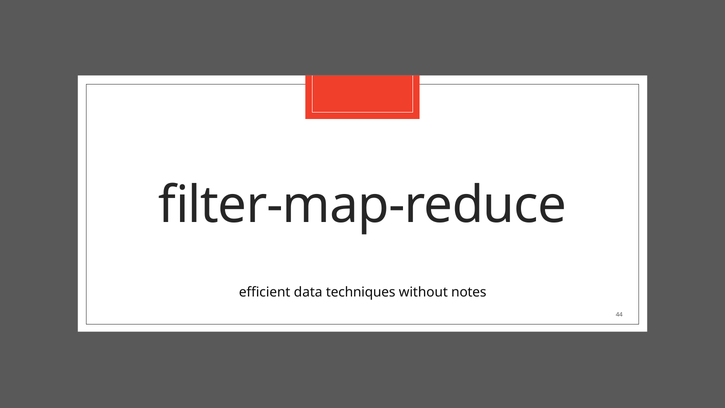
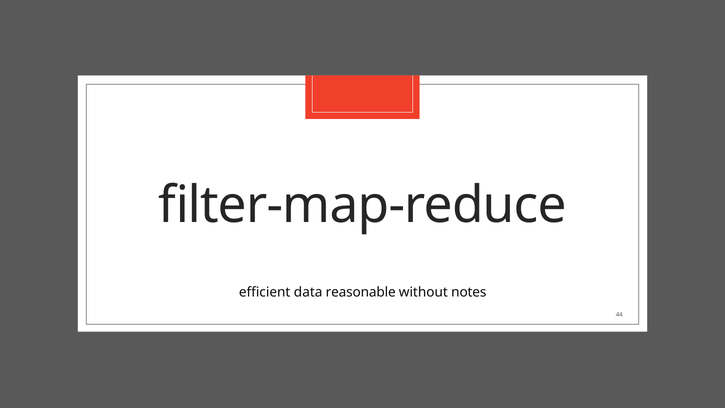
techniques: techniques -> reasonable (361, 292)
